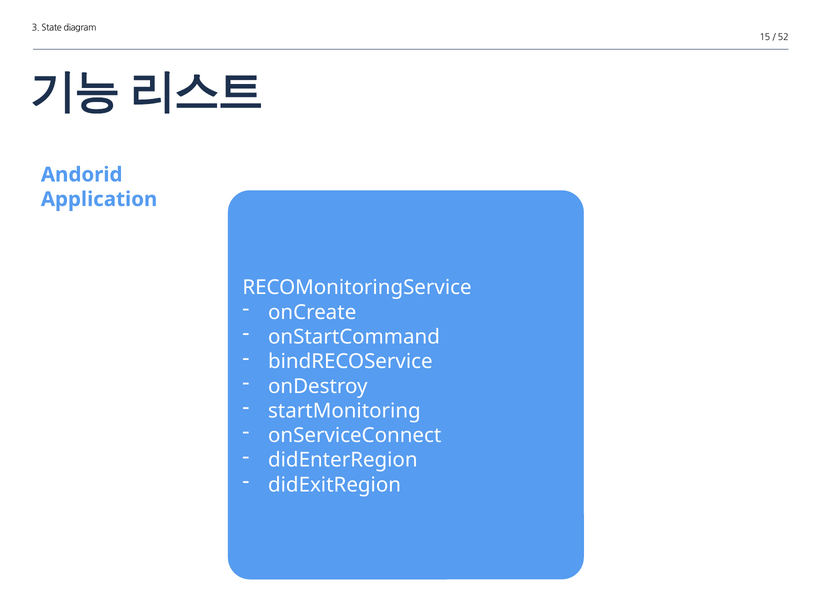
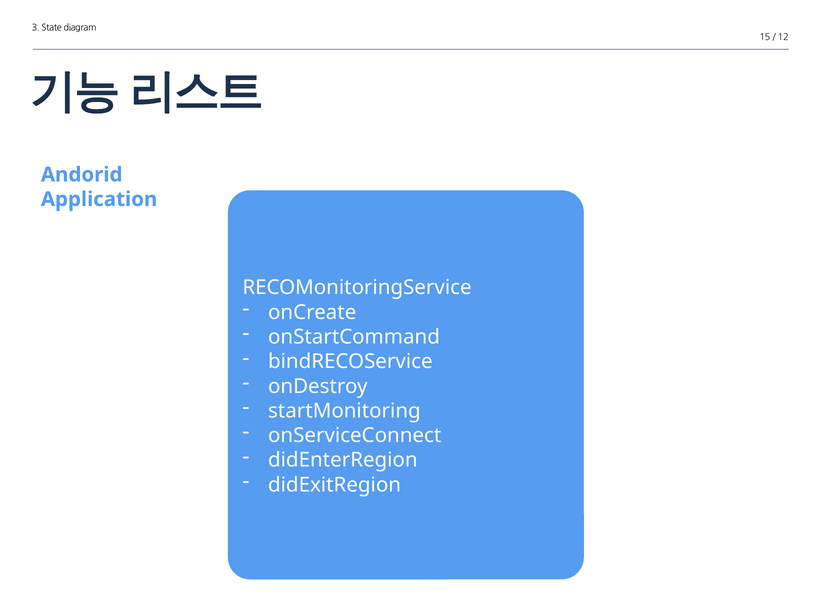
52: 52 -> 12 (783, 37)
